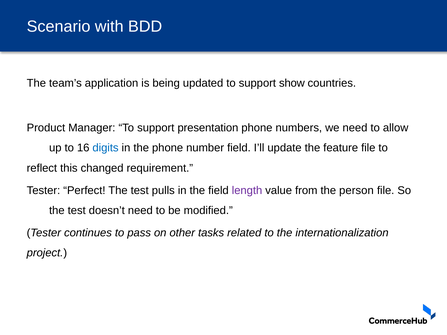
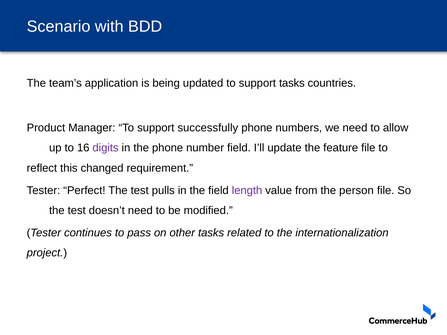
support show: show -> tasks (292, 83)
presentation: presentation -> successfully (208, 128)
digits colour: blue -> purple (106, 148)
